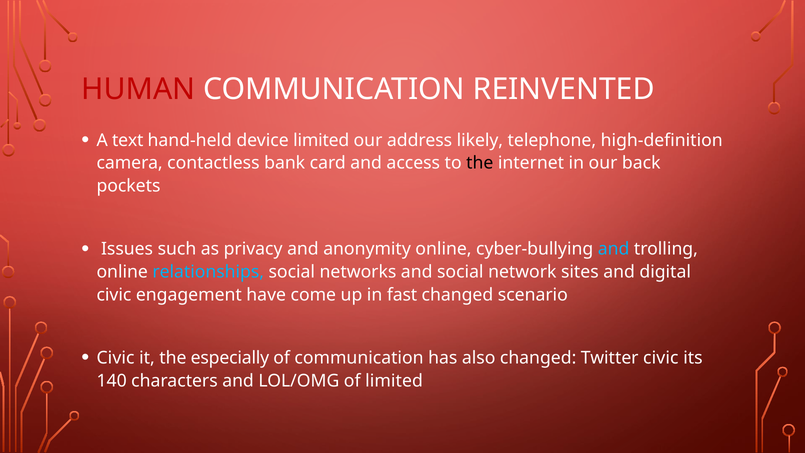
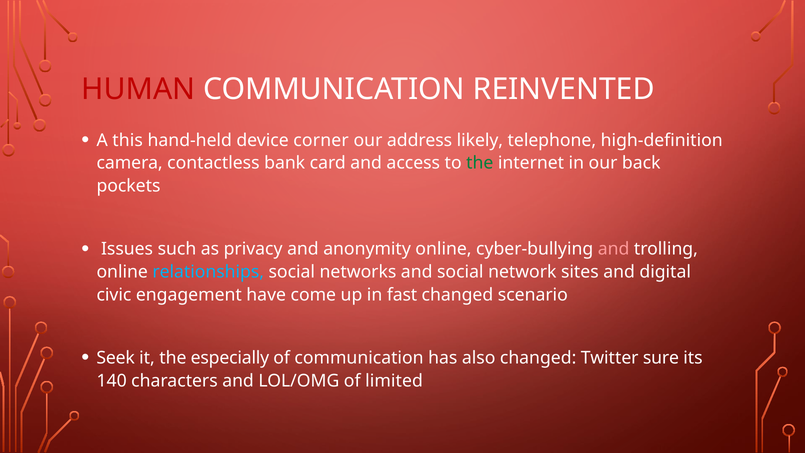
text: text -> this (128, 140)
device limited: limited -> corner (321, 140)
the colour: black -> green (480, 163)
and colour: light blue -> pink (614, 249)
Civic: Civic -> Seek (116, 358)
Twitter civic: civic -> sure (661, 358)
